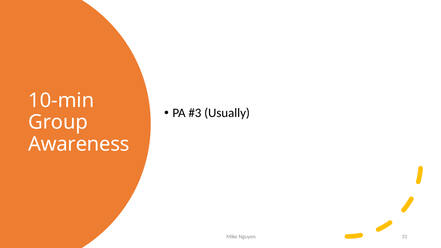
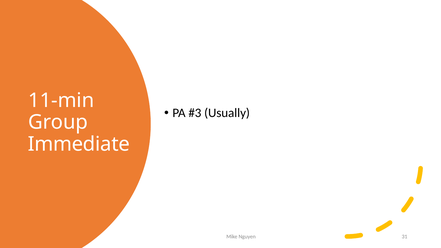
10-min: 10-min -> 11-min (61, 100)
Awareness: Awareness -> Immediate (79, 144)
